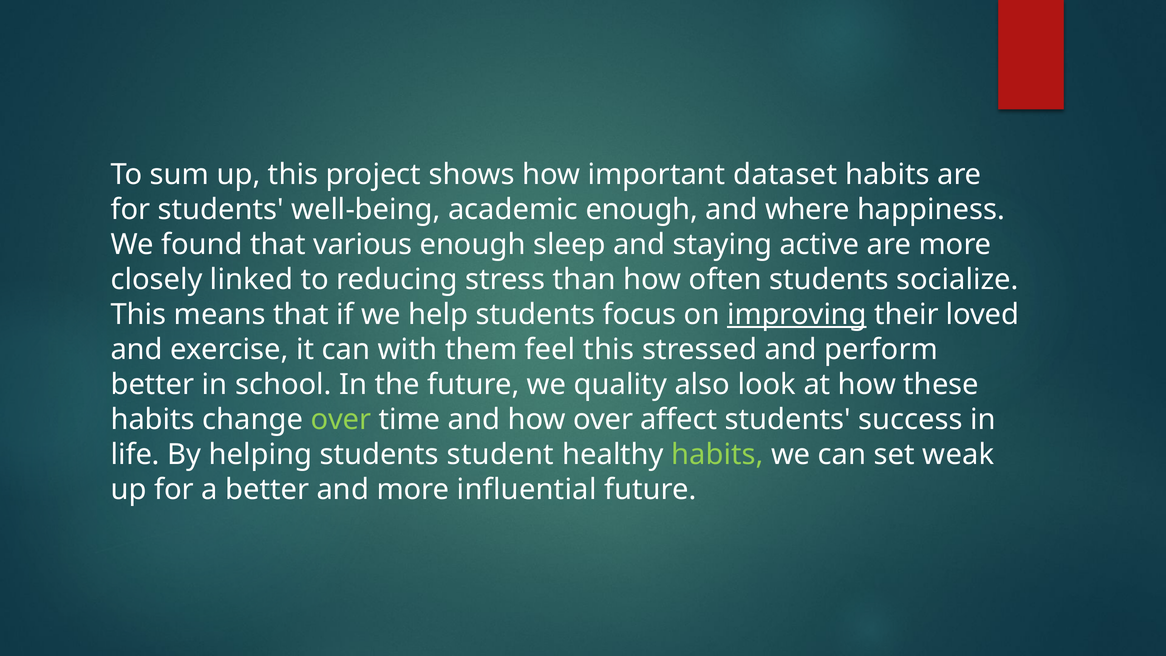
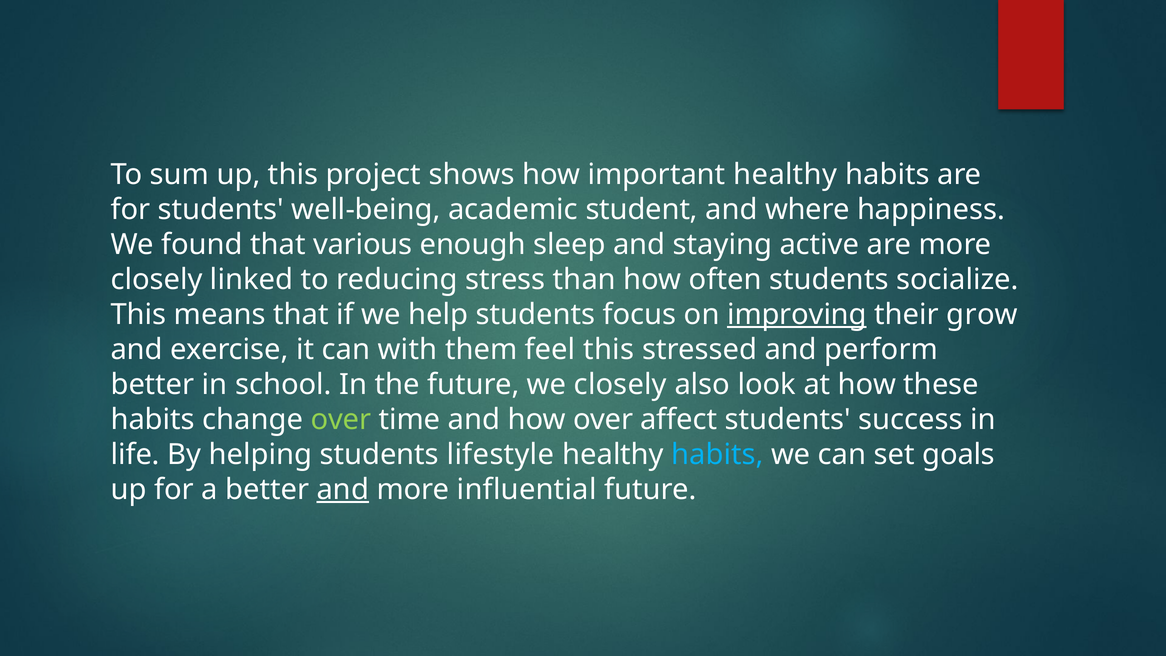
important dataset: dataset -> healthy (785, 175)
academic enough: enough -> student (642, 210)
loved: loved -> grow (982, 314)
we quality: quality -> closely (620, 384)
student: student -> lifestyle (500, 454)
habits colour: light green -> light blue (717, 454)
weak: weak -> goals (959, 454)
and underline: none -> present (343, 489)
